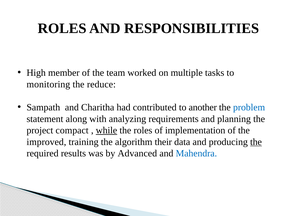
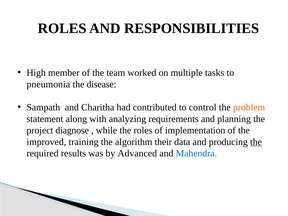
monitoring: monitoring -> pneumonia (48, 84)
reduce: reduce -> disease (101, 84)
another: another -> control (203, 107)
problem colour: blue -> orange (249, 107)
compact: compact -> diagnose (72, 130)
while underline: present -> none (106, 130)
